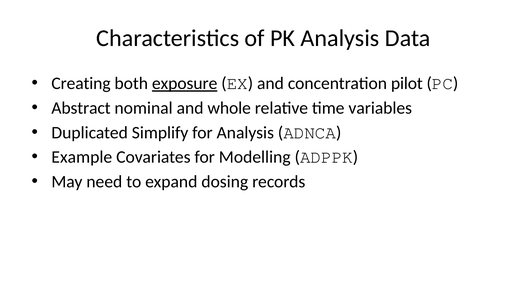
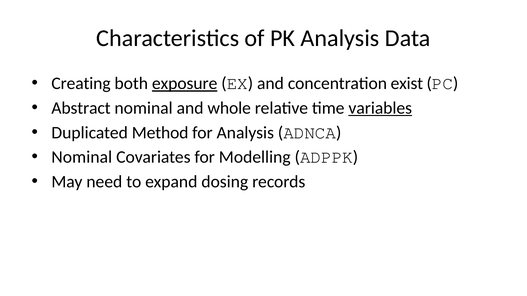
pilot: pilot -> exist (407, 84)
variables underline: none -> present (380, 108)
Simplify: Simplify -> Method (160, 133)
Example: Example -> Nominal (82, 157)
